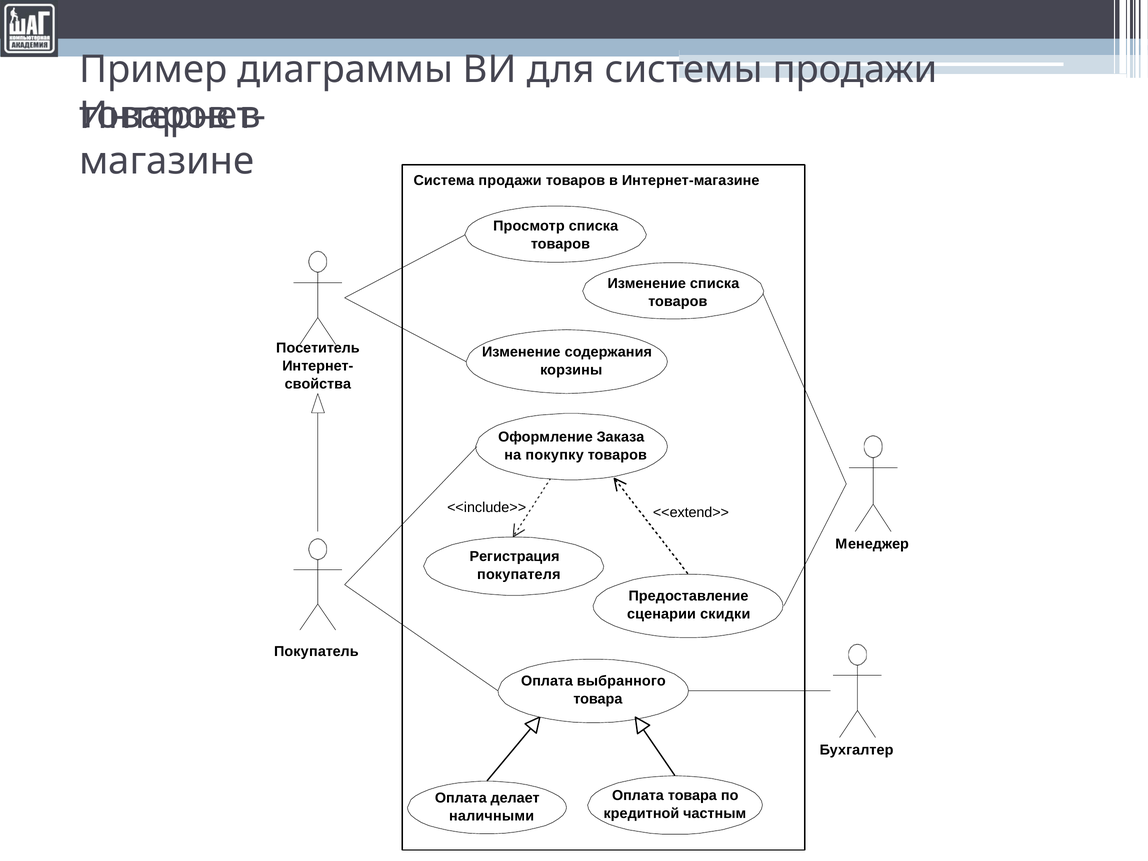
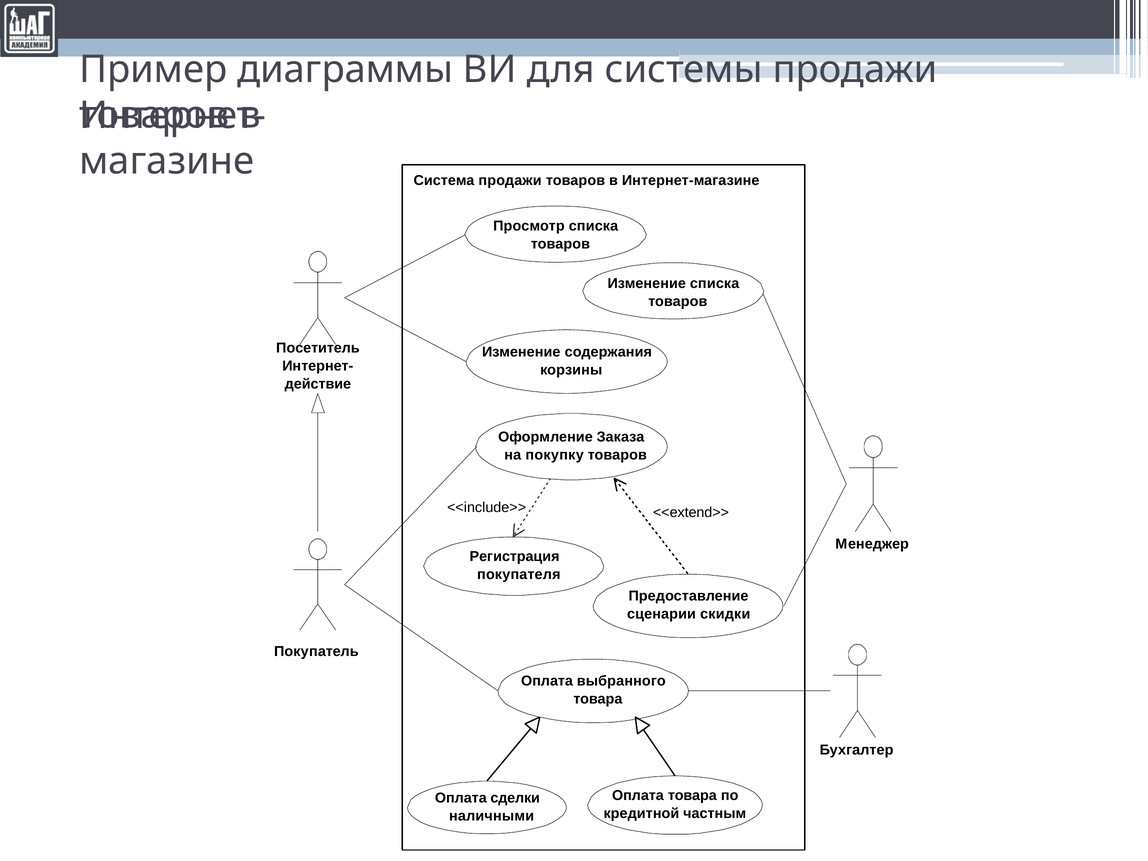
свойства: свойства -> действие (318, 384)
делает: делает -> сделки (515, 798)
